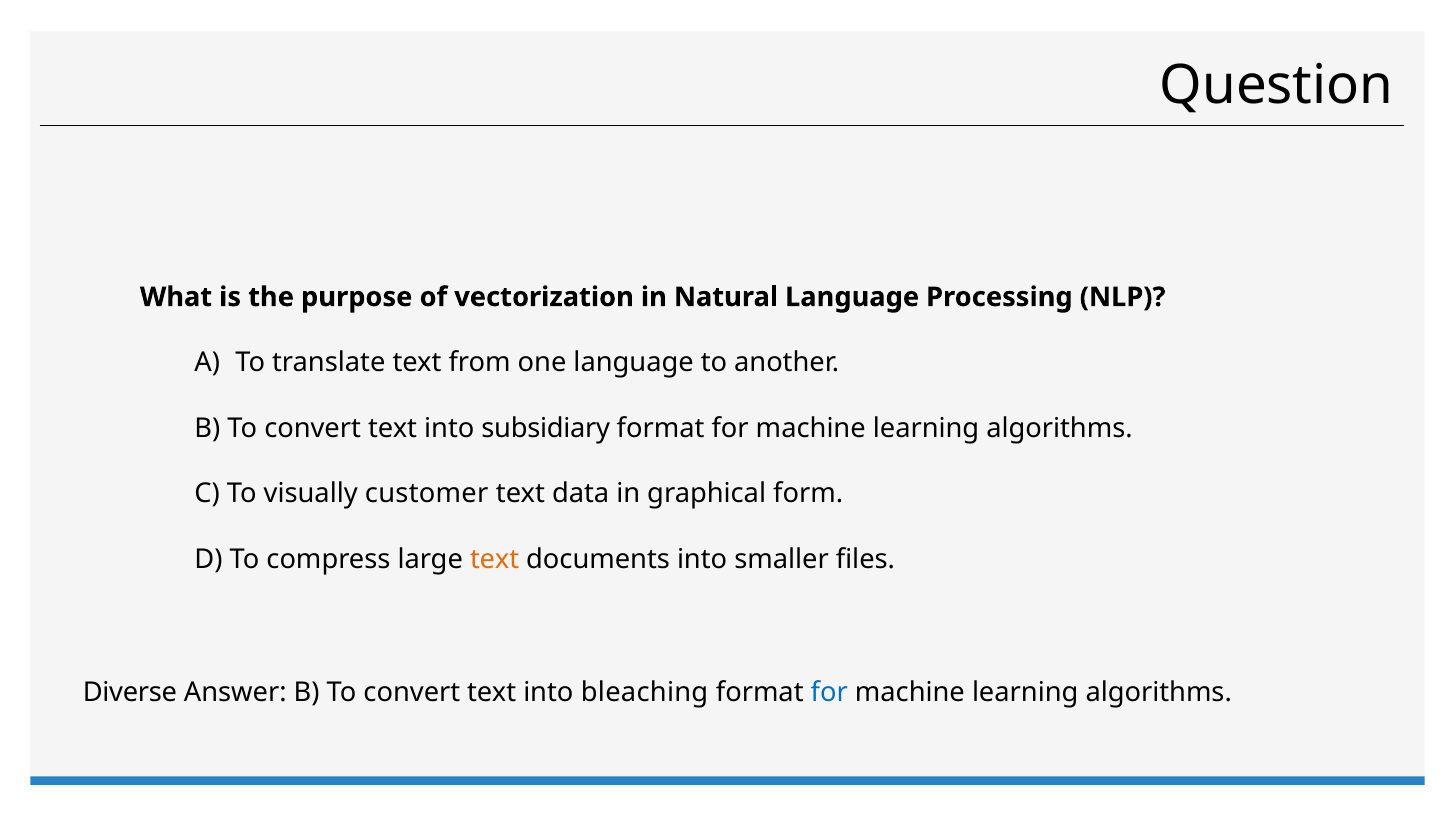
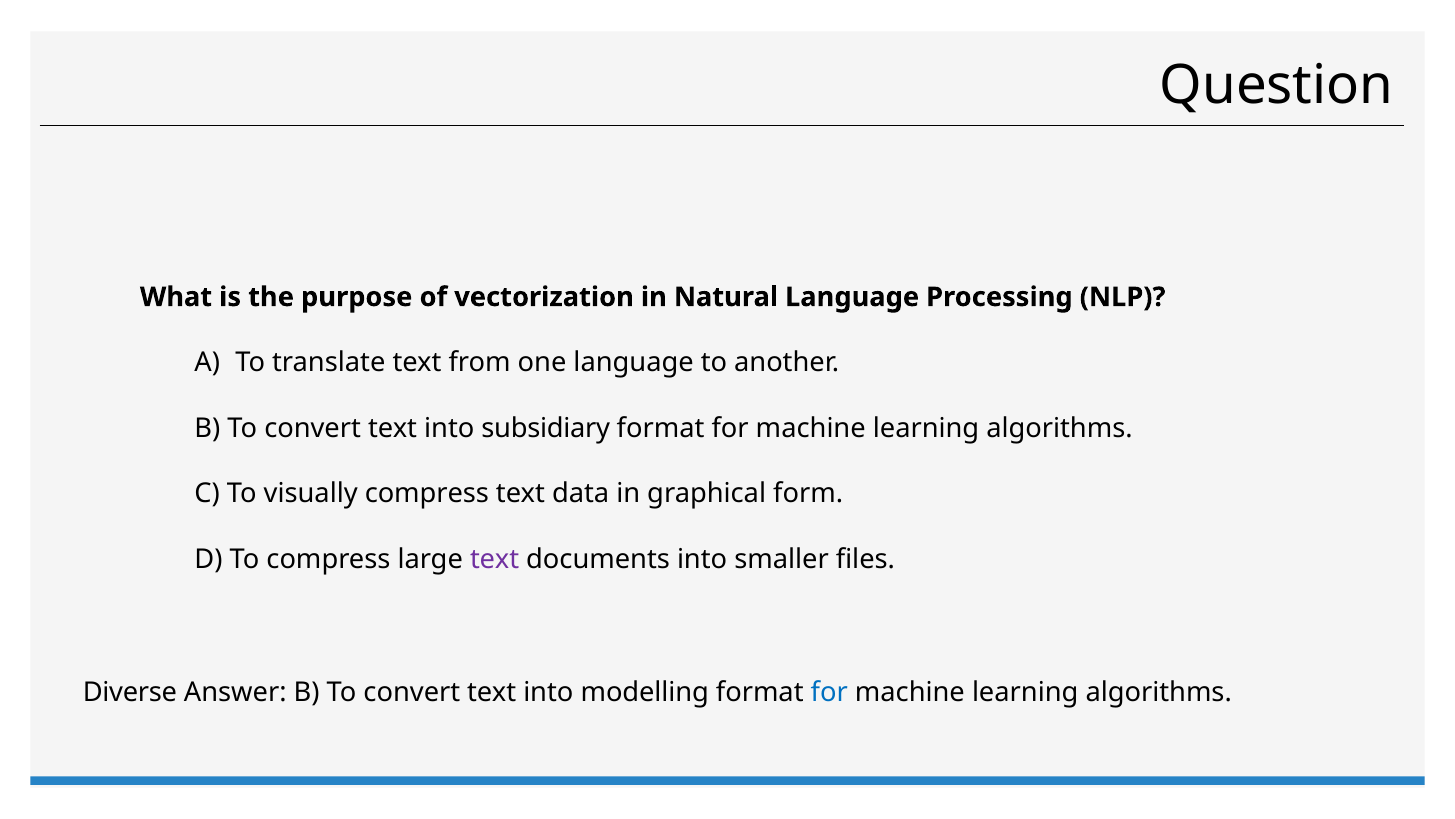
visually customer: customer -> compress (427, 493)
text colour: orange -> purple (495, 559)
bleaching: bleaching -> modelling (645, 692)
